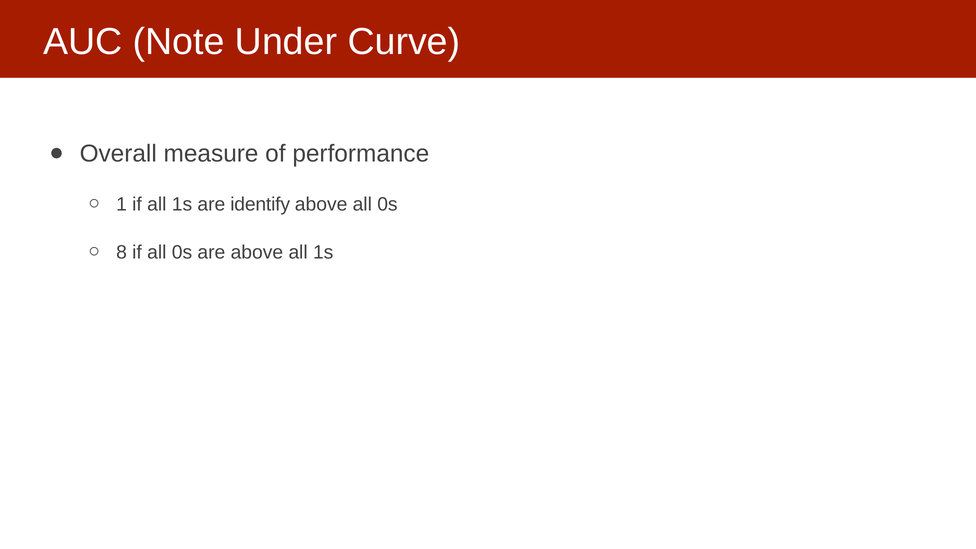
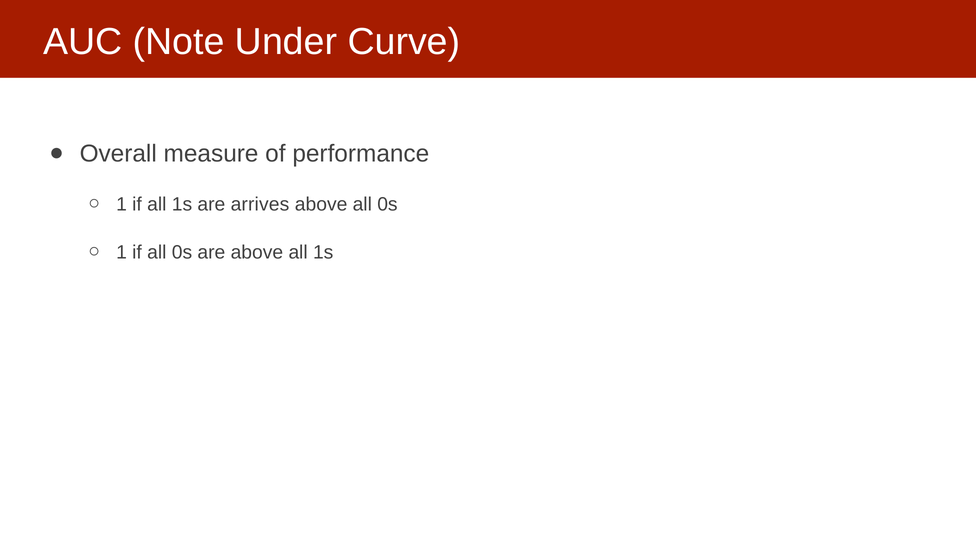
identify: identify -> arrives (260, 204)
8: 8 -> 1 (122, 252)
